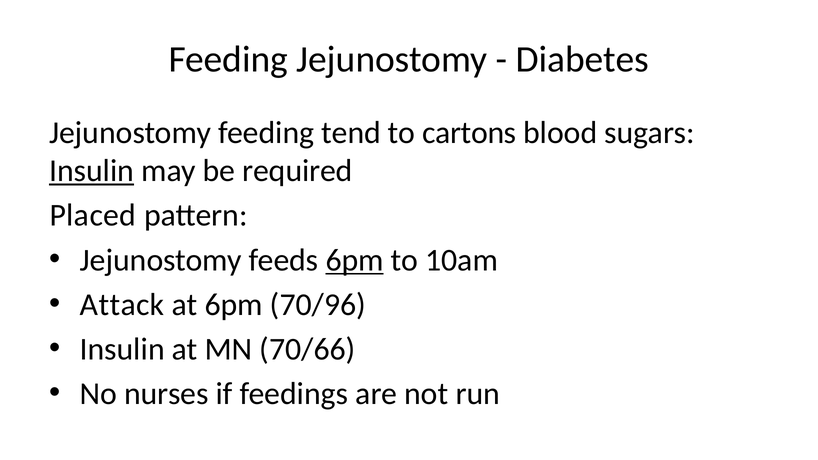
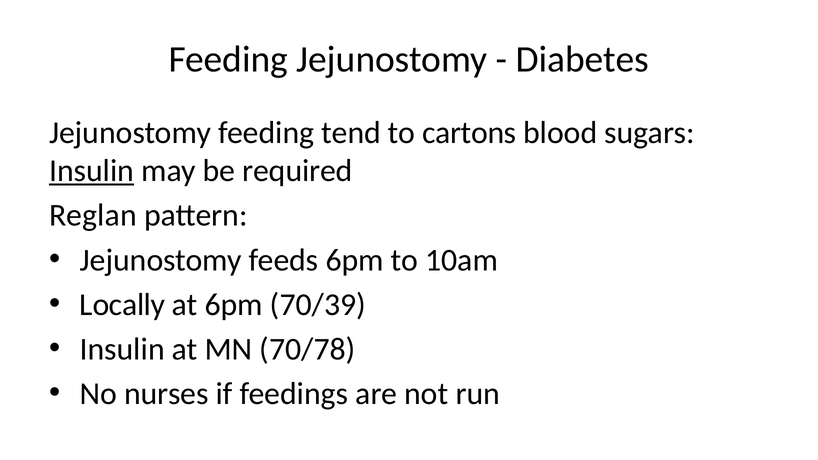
Placed: Placed -> Reglan (93, 216)
6pm underline: present -> none (355, 260)
Attack: Attack -> Locally (122, 305)
70/96: 70/96 -> 70/39 (318, 305)
70/66: 70/66 -> 70/78 (307, 349)
